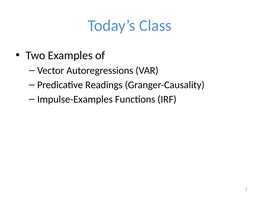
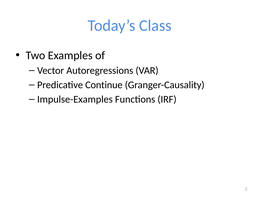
Readings: Readings -> Continue (104, 85)
